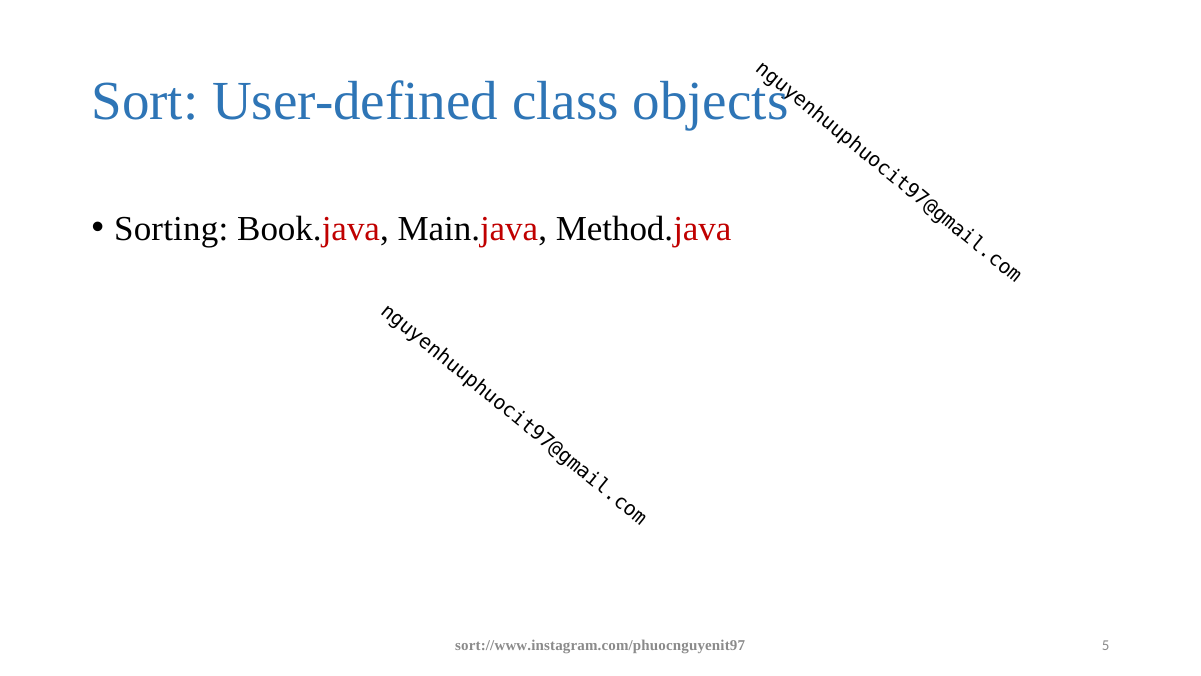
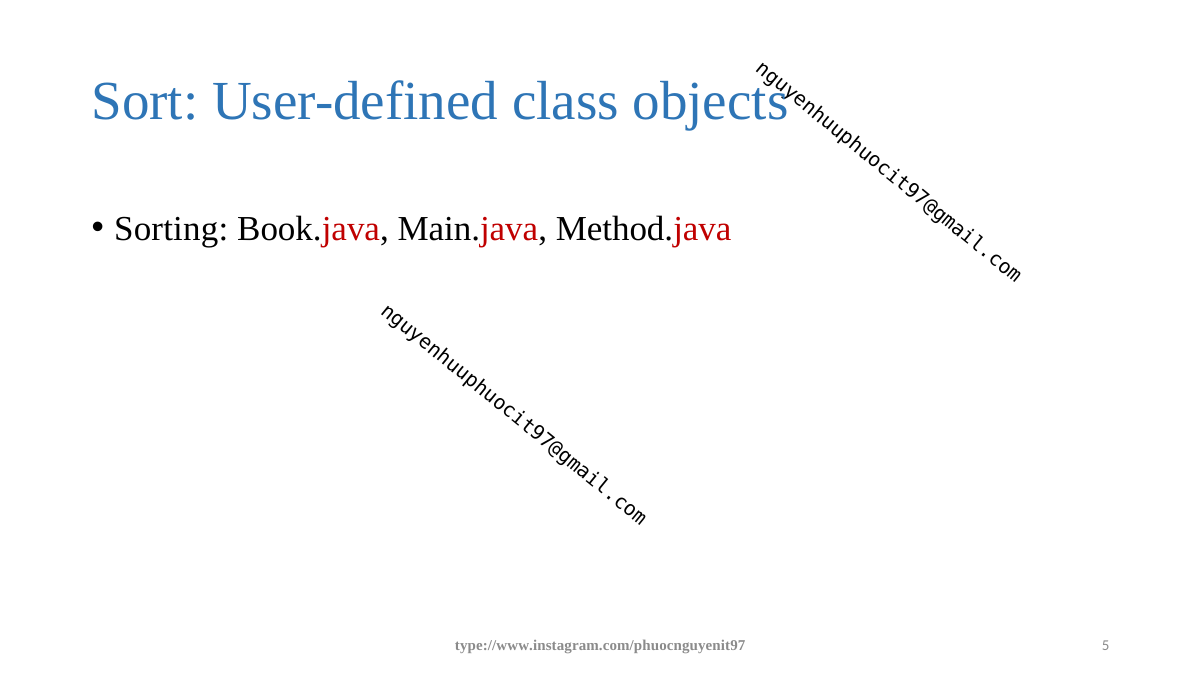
sort://www.instagram.com/phuocnguyenit97: sort://www.instagram.com/phuocnguyenit97 -> type://www.instagram.com/phuocnguyenit97 (600, 645)
